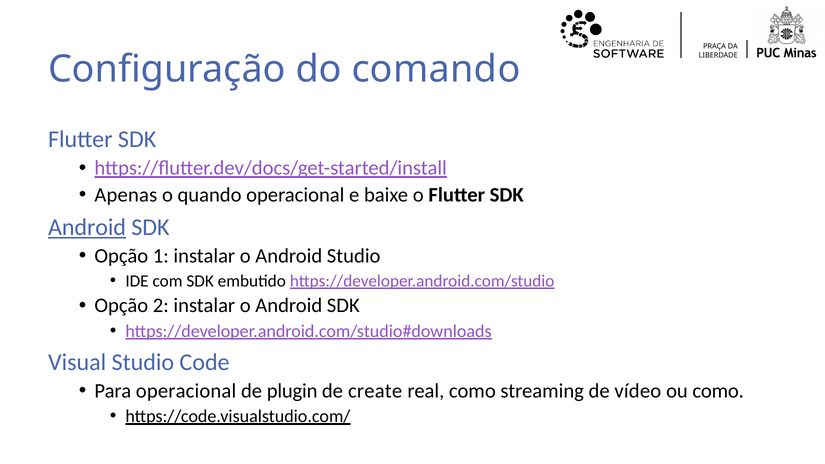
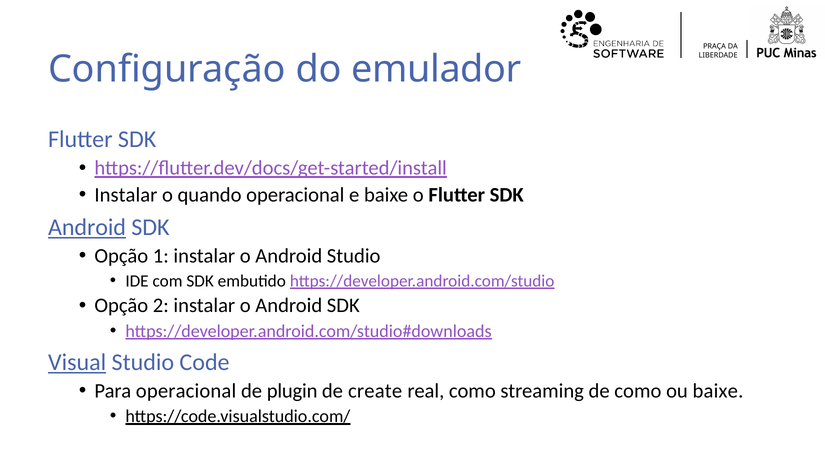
comando: comando -> emulador (436, 69)
Apenas: Apenas -> Instalar (126, 195)
Visual underline: none -> present (77, 363)
de vídeo: vídeo -> como (638, 391)
ou como: como -> baixe (718, 391)
